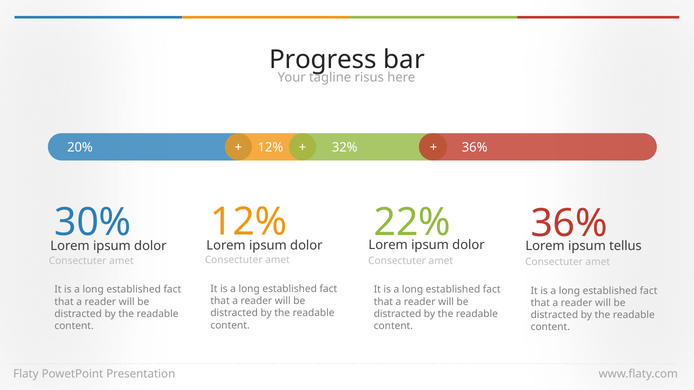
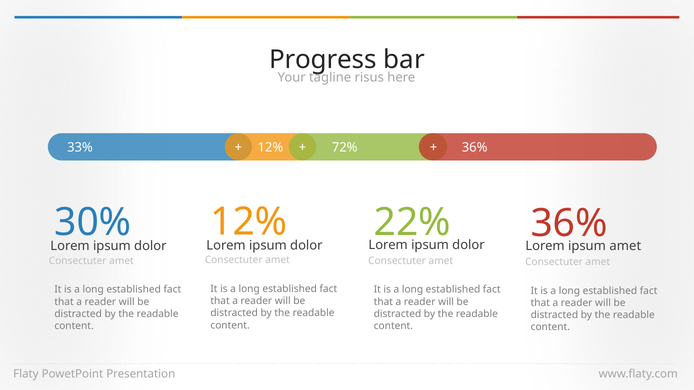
20%: 20% -> 33% (80, 148)
32%: 32% -> 72% (345, 148)
tellus: tellus -> amet (625, 246)
